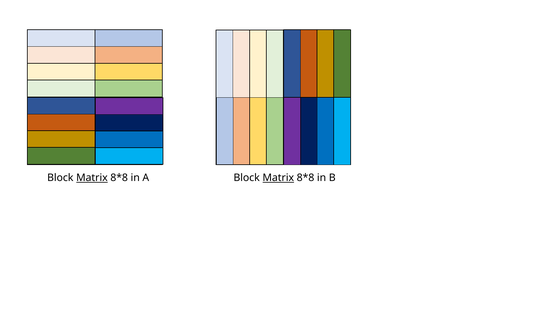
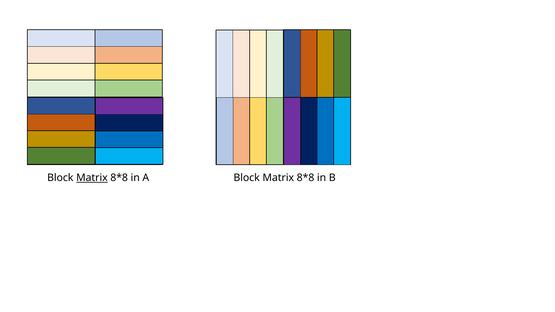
Matrix underline: present -> none (278, 178)
